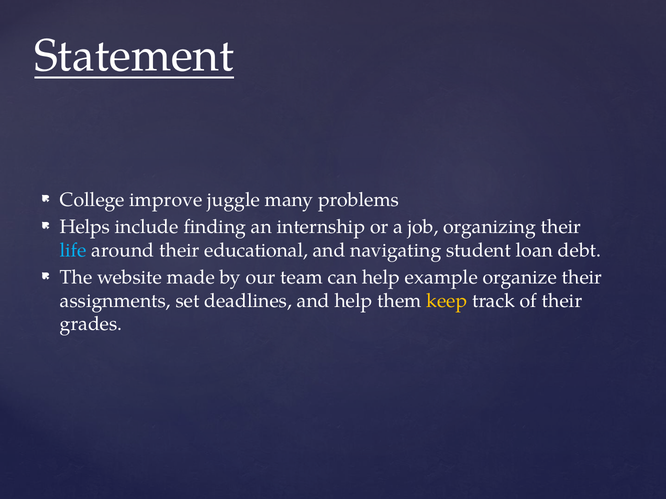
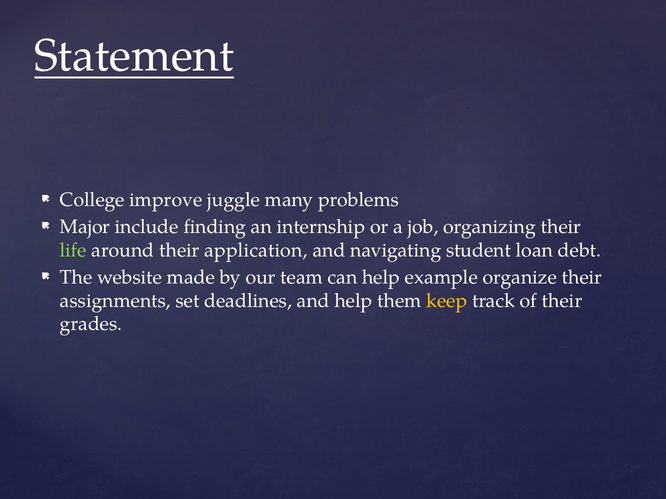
Helps: Helps -> Major (85, 227)
life colour: light blue -> light green (73, 251)
educational: educational -> application (256, 251)
